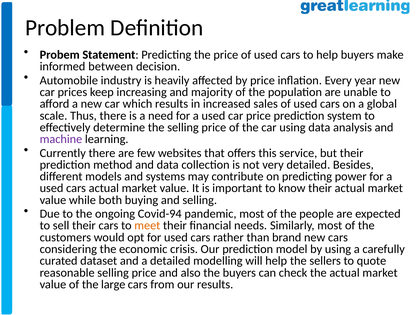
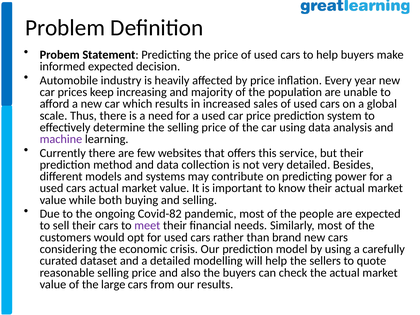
informed between: between -> expected (111, 67)
Covid-94: Covid-94 -> Covid-82 (160, 214)
meet colour: orange -> purple (147, 226)
